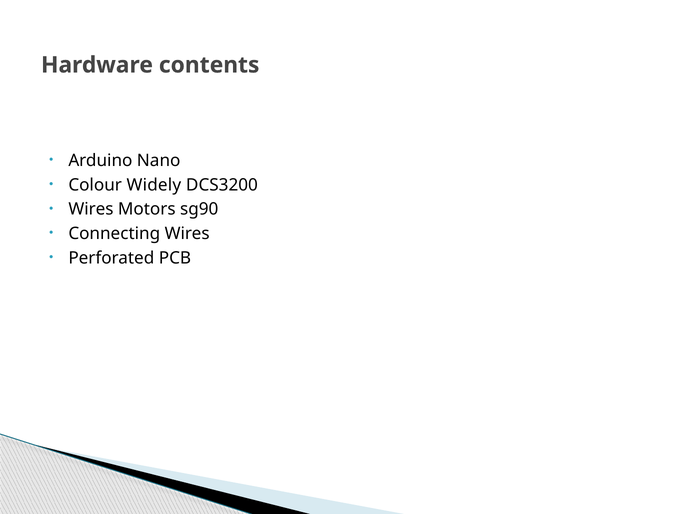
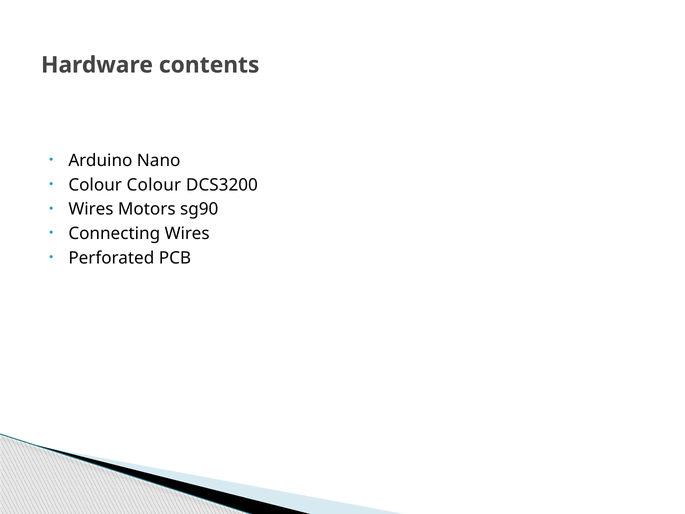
Colour Widely: Widely -> Colour (154, 185)
